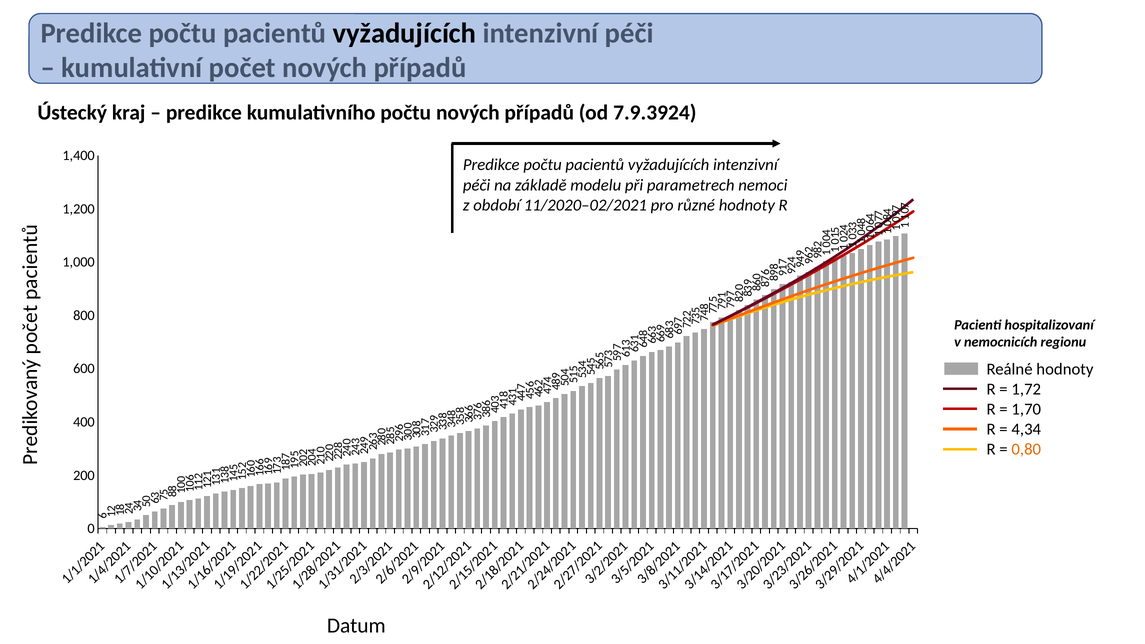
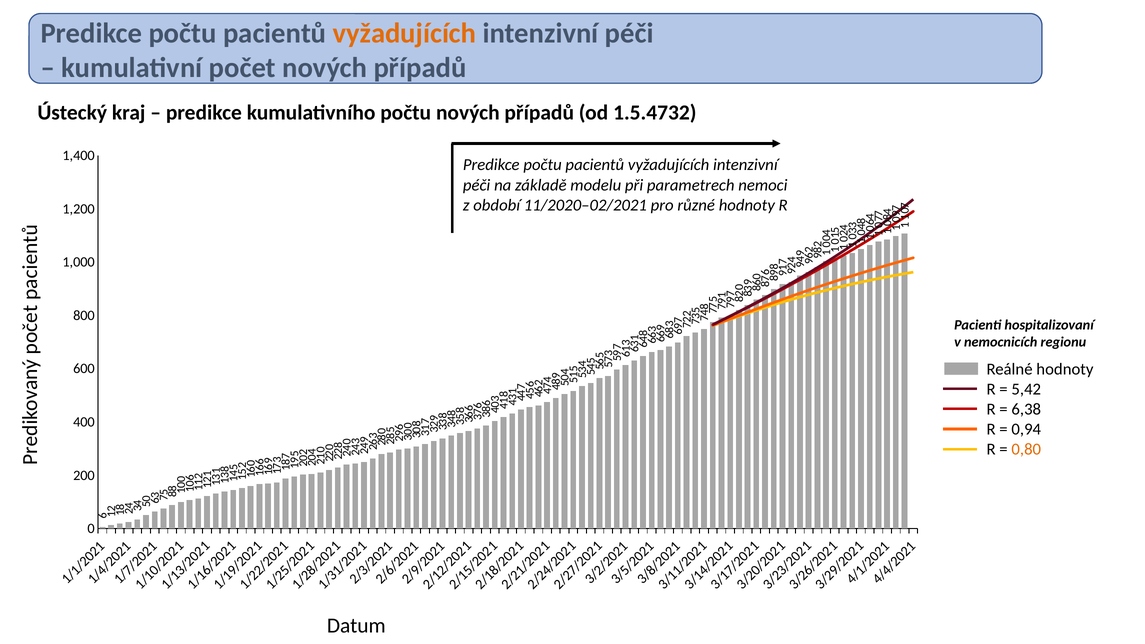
vyžadujících colour: black -> orange (404, 33)
7.9.3924: 7.9.3924 -> 1.5.4732 (655, 113)
1,72: 1,72 -> 5,42 (1026, 389)
1,70: 1,70 -> 6,38 (1026, 409)
4,34: 4,34 -> 0,94 (1026, 429)
